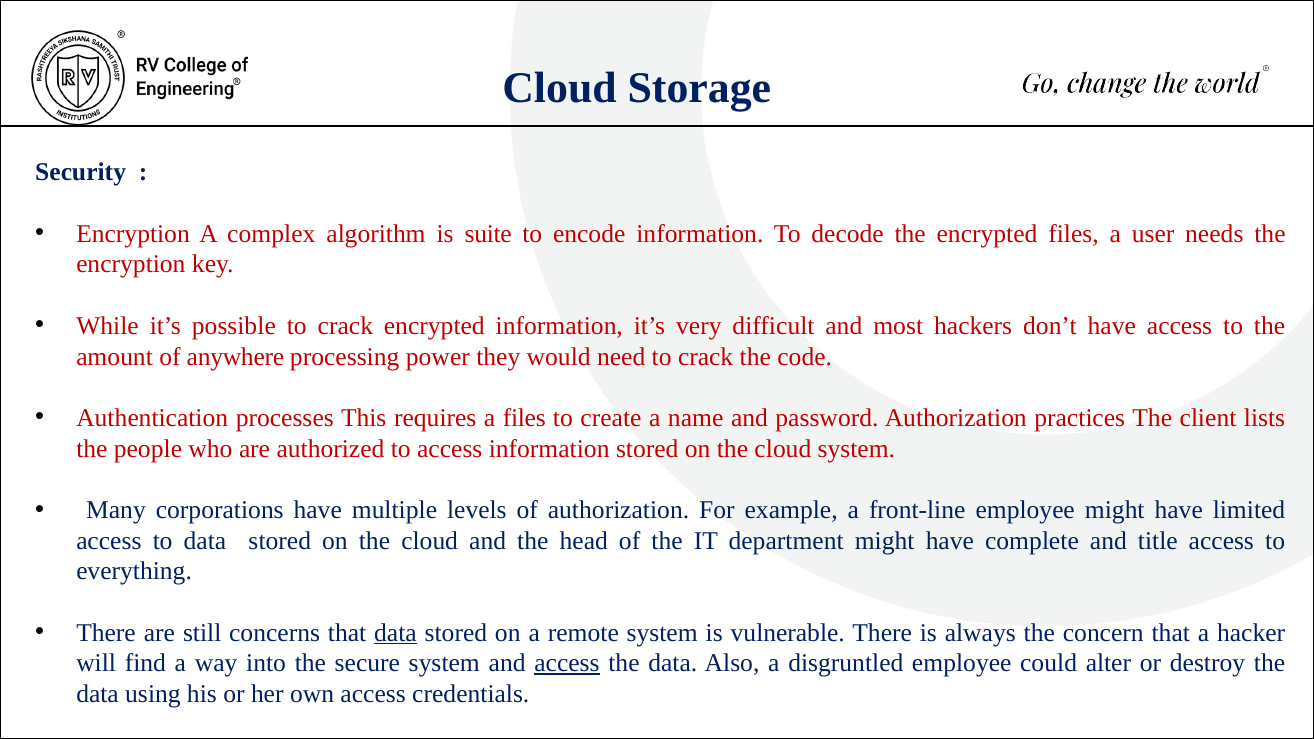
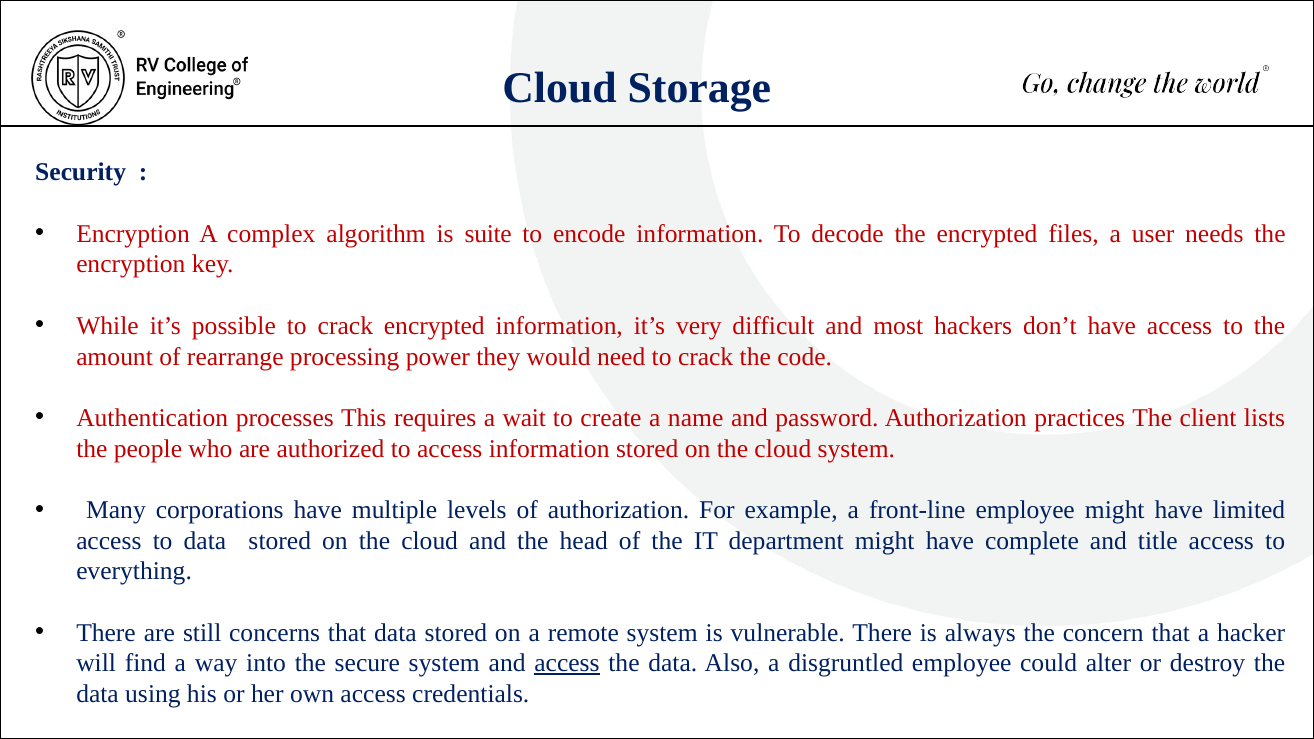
anywhere: anywhere -> rearrange (235, 357)
a files: files -> wait (524, 418)
data underline: present -> none (395, 633)
